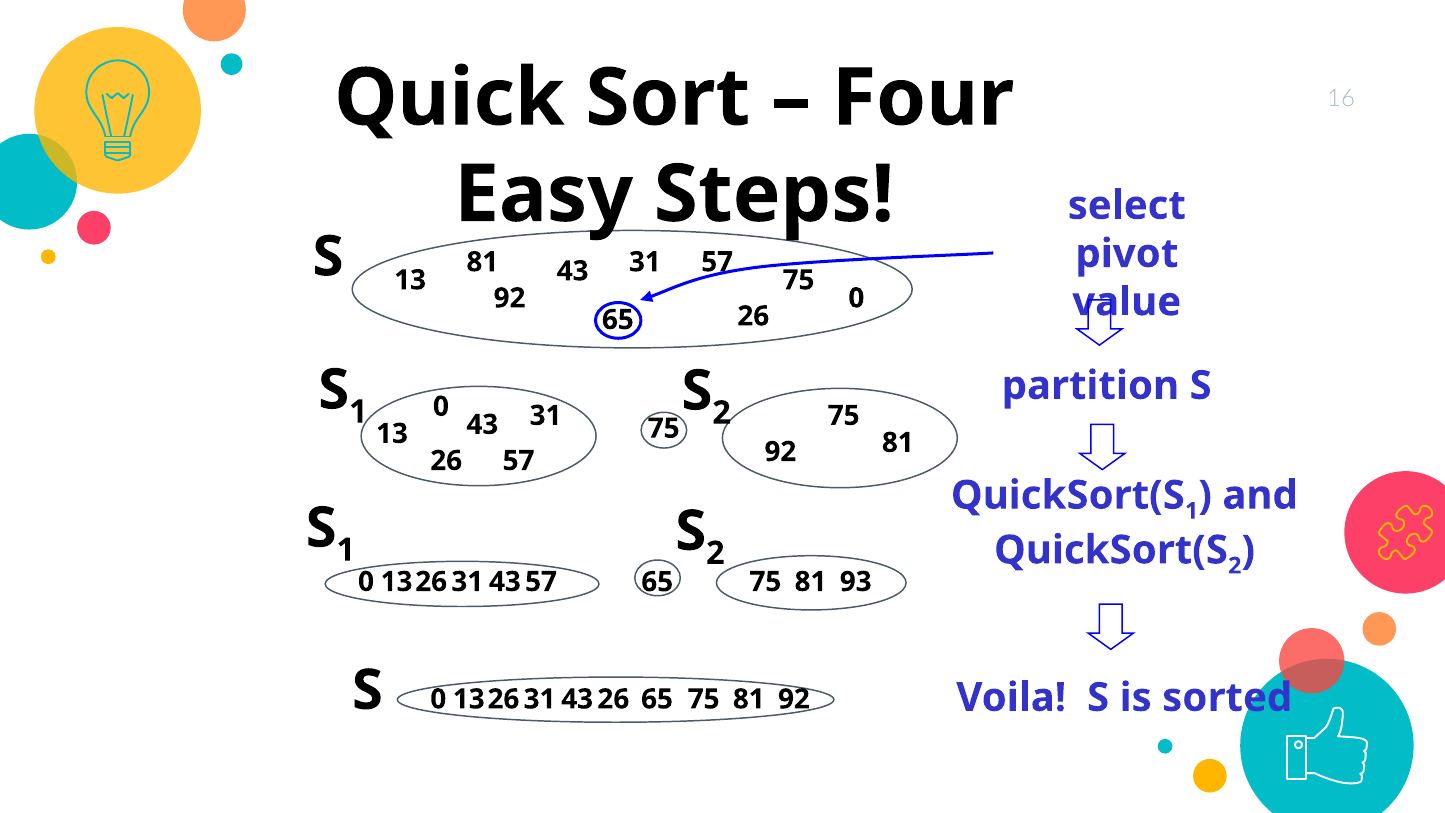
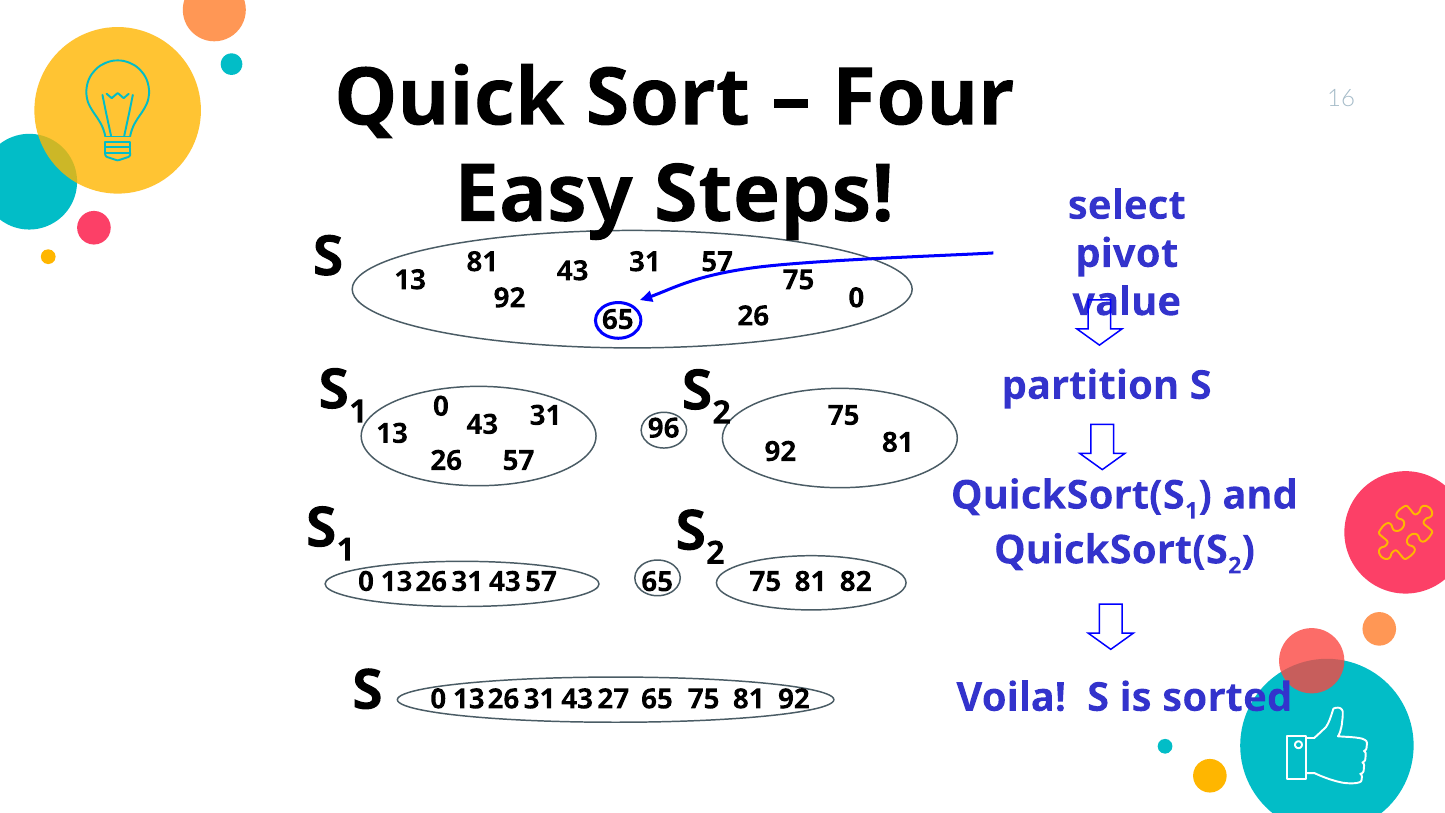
43 75: 75 -> 96 (664, 428)
93: 93 -> 82 (856, 582)
31 26: 26 -> 27 (613, 699)
